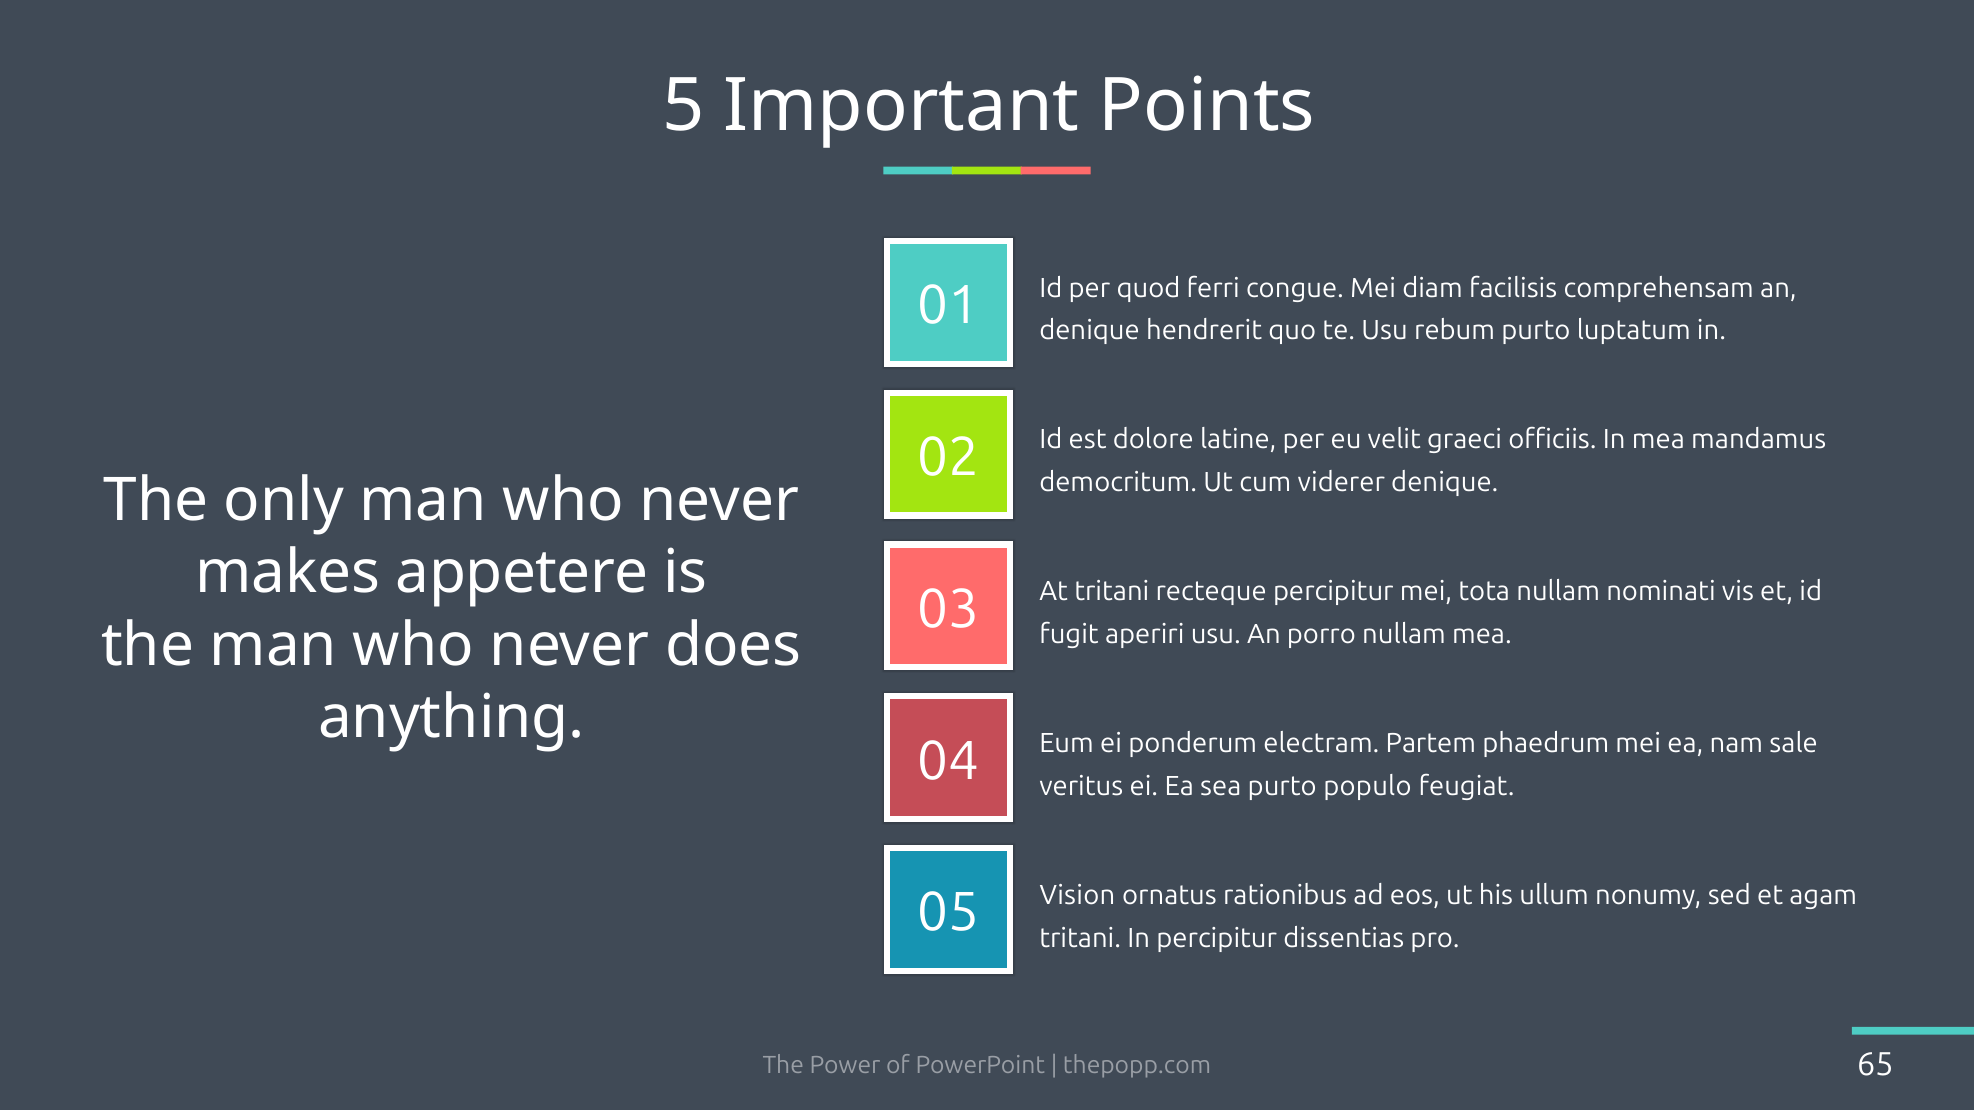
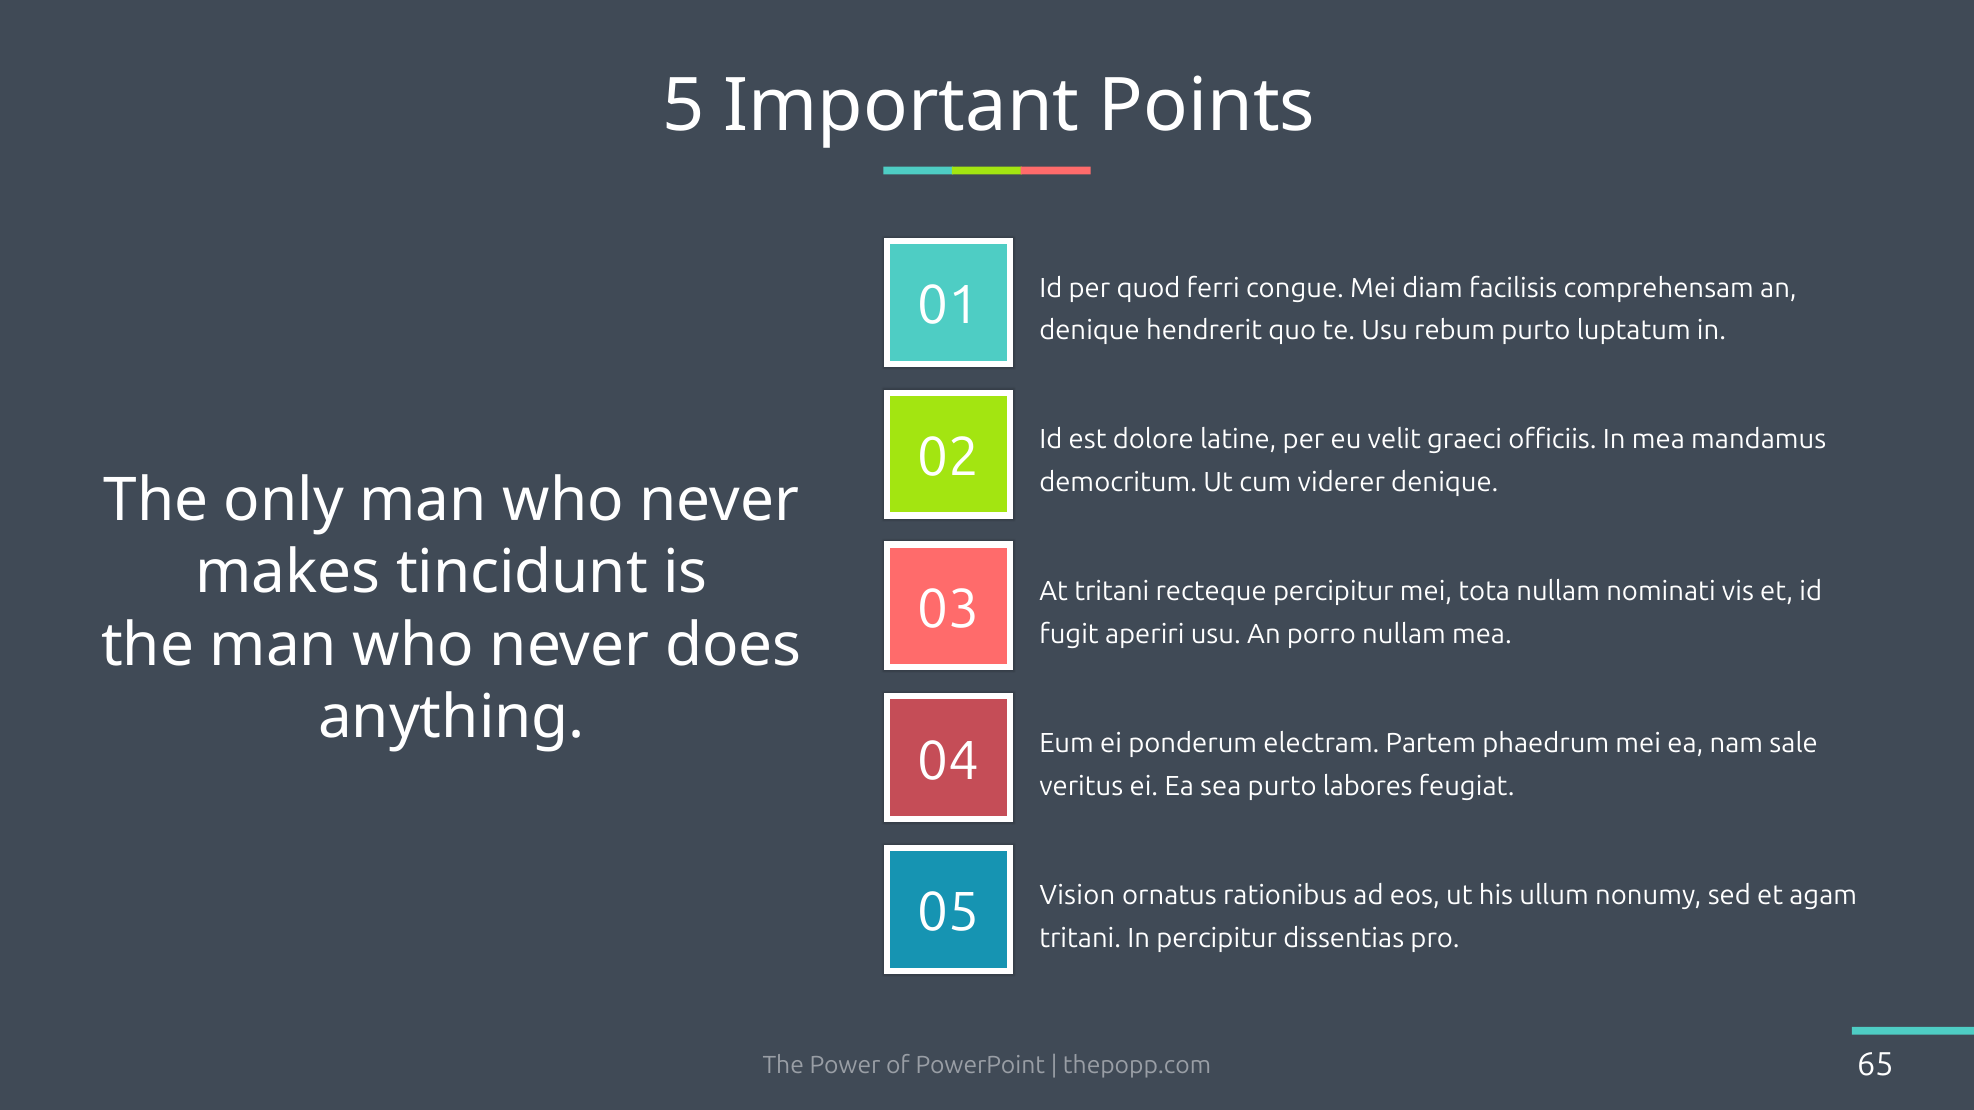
appetere: appetere -> tincidunt (522, 573)
populo: populo -> labores (1368, 786)
